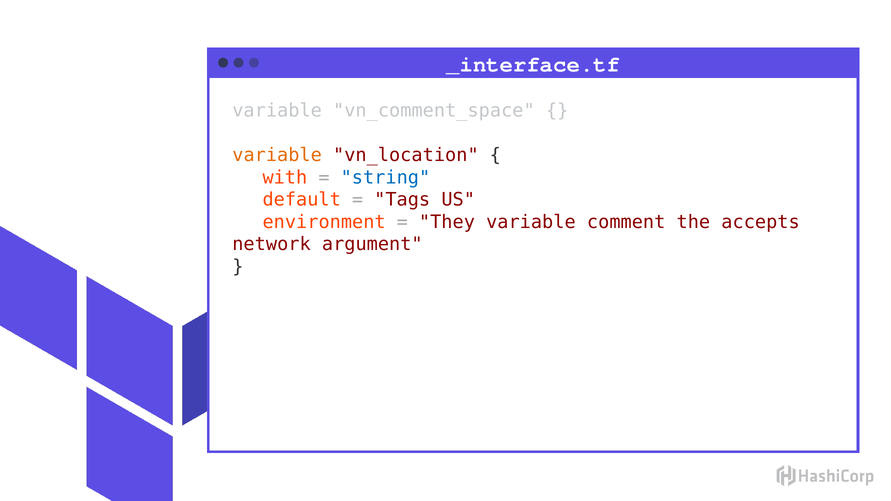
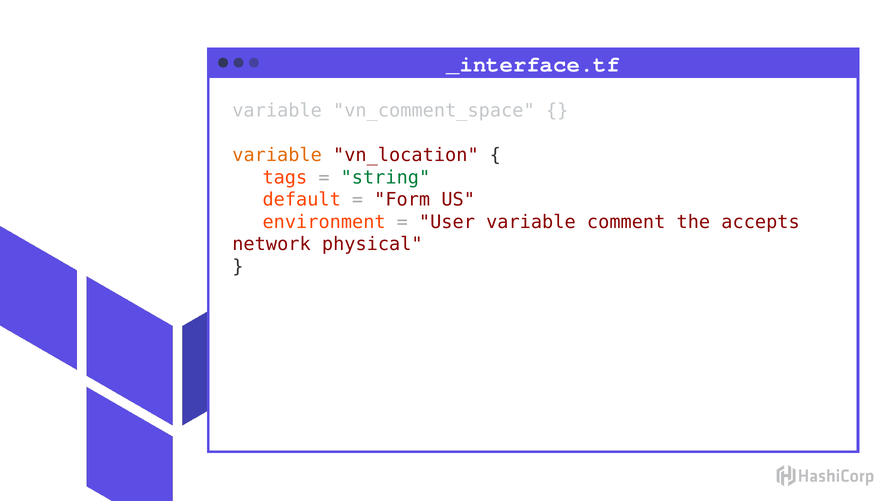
with: with -> tags (285, 178)
string colour: blue -> green (385, 178)
Tags: Tags -> Form (402, 200)
They: They -> User (447, 222)
argument: argument -> physical (372, 244)
